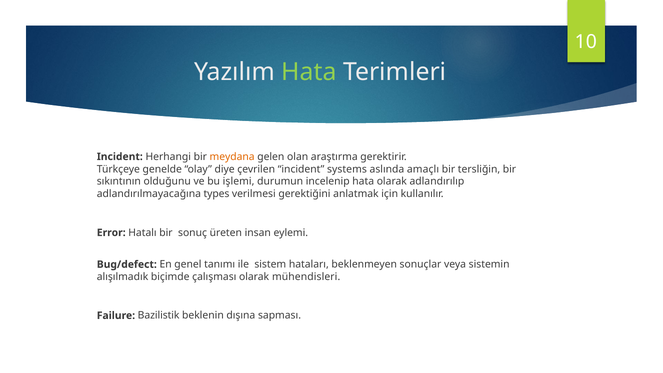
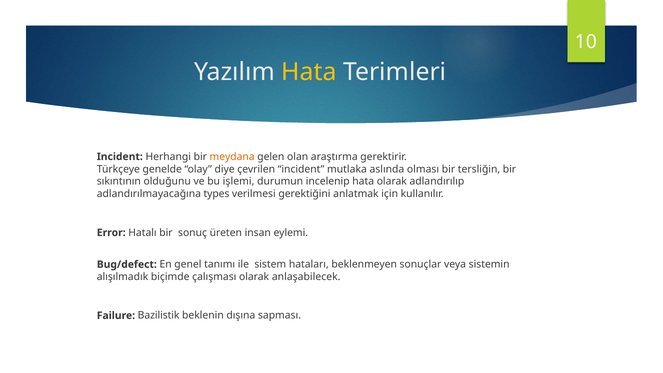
Hata colour: light green -> yellow (309, 72)
systems: systems -> mutlaka (347, 169)
amaçlı: amaçlı -> olması (423, 169)
mühendisleri: mühendisleri -> anlaşabilecek (306, 277)
